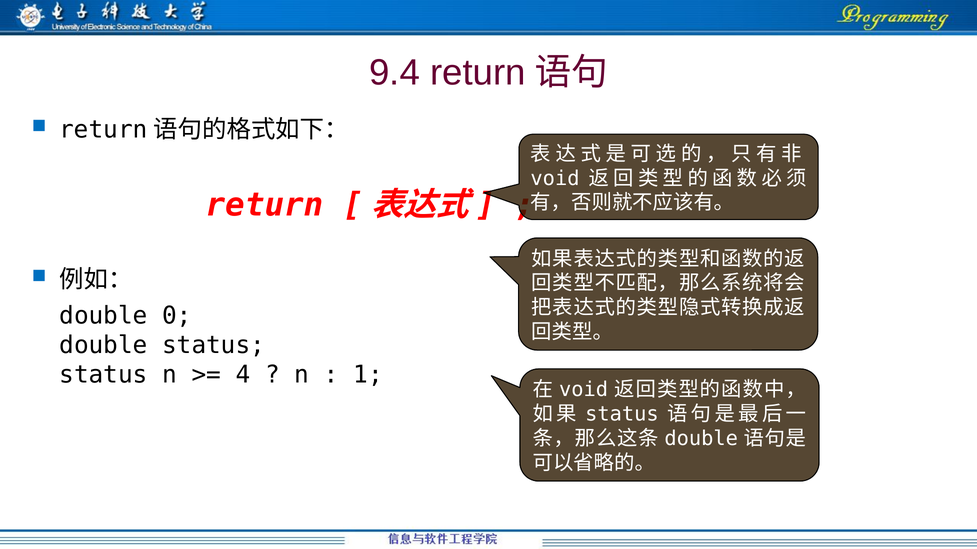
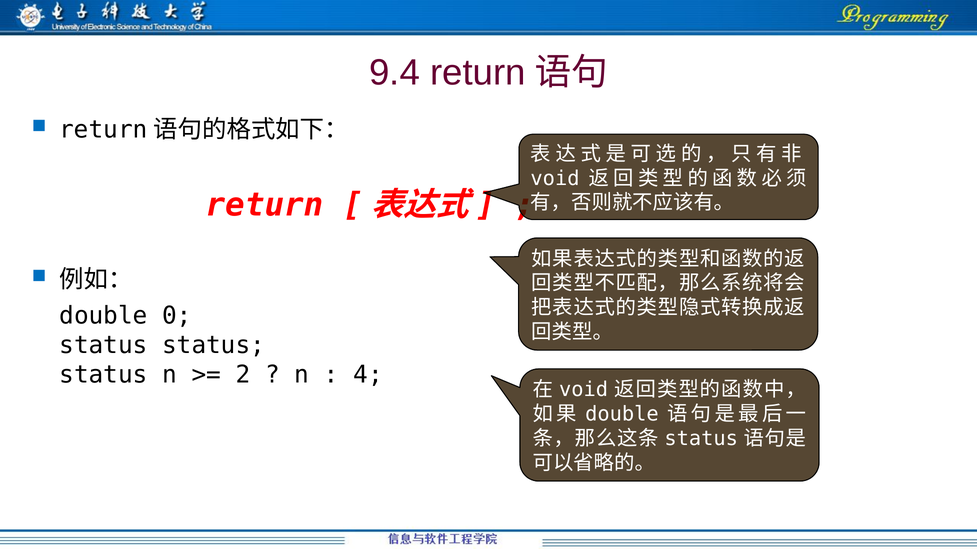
double: double -> status (103, 346)
4: 4 -> 2 (243, 375)
1: 1 -> 4 (368, 375)
status: status -> double (622, 415)
double: double -> status (701, 439)
